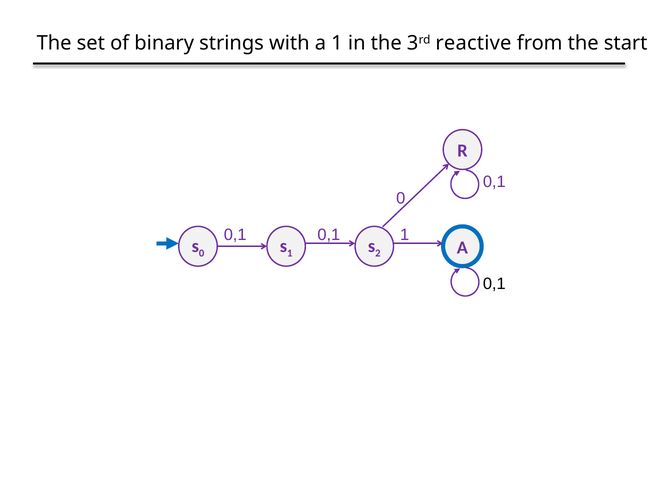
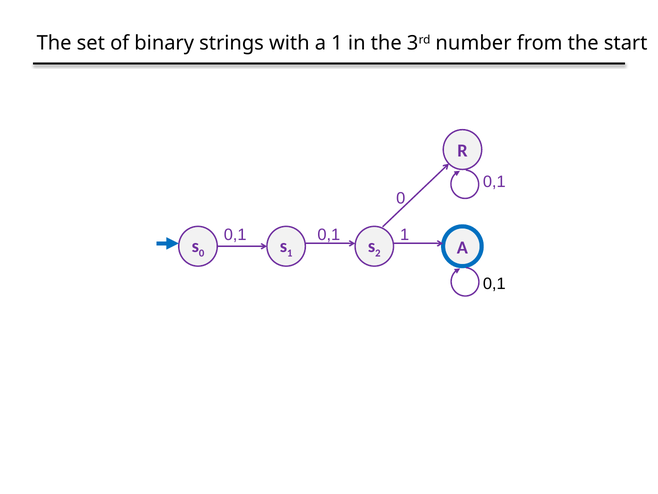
reactive: reactive -> number (474, 43)
